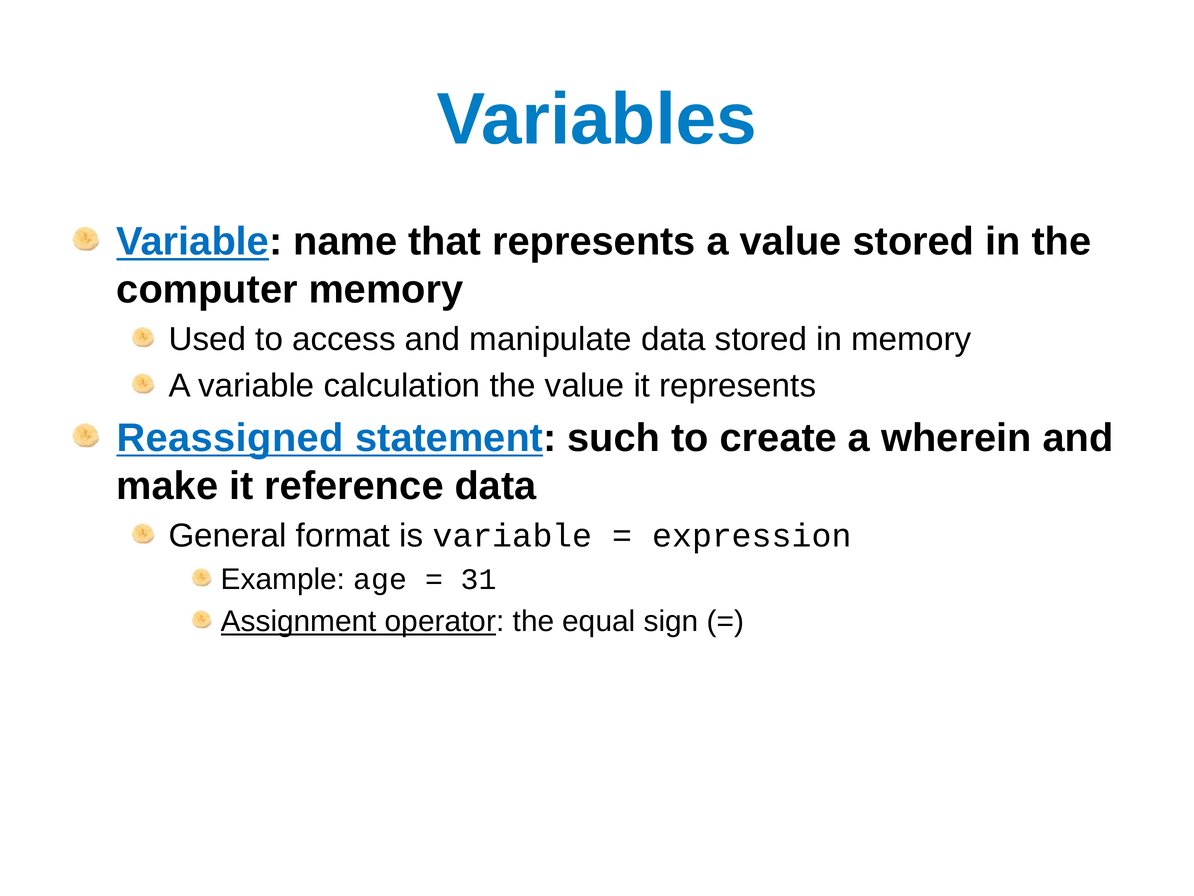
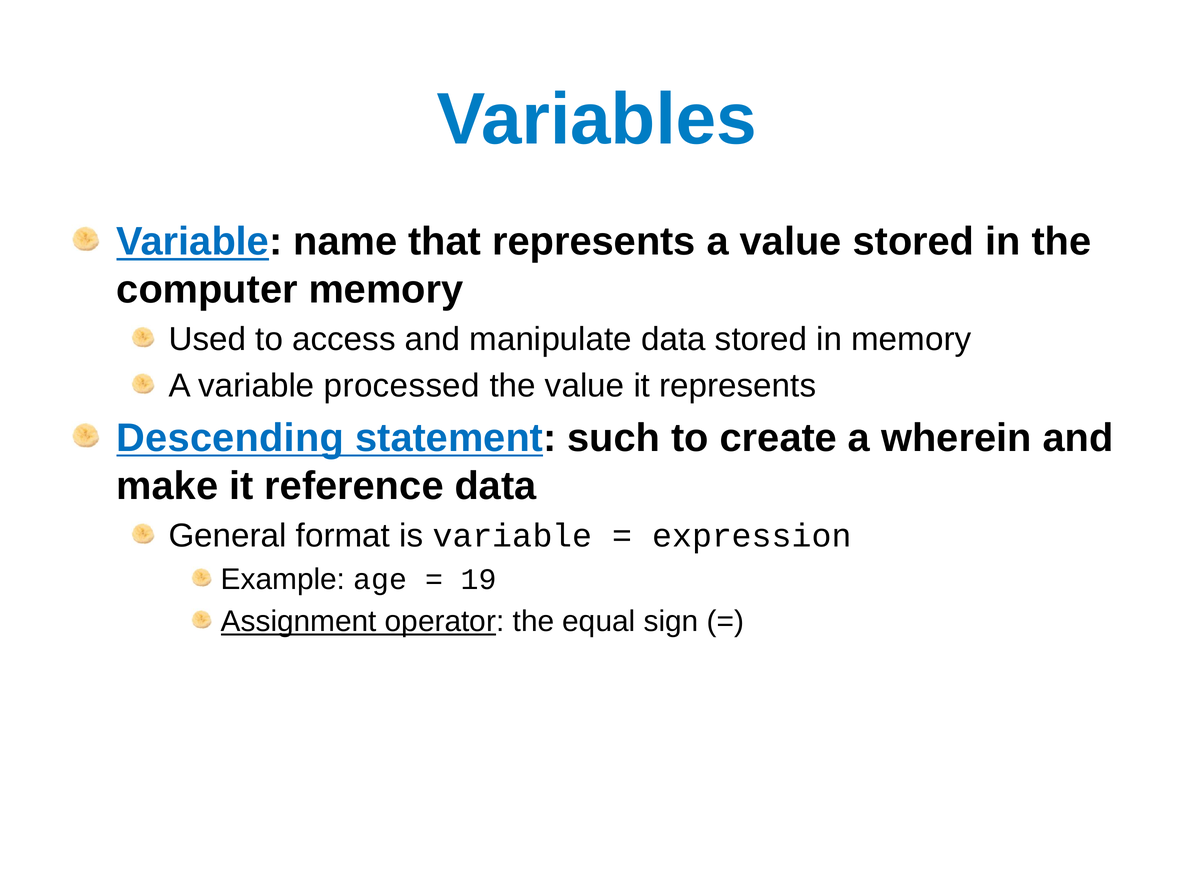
calculation: calculation -> processed (402, 386)
Reassigned: Reassigned -> Descending (230, 438)
31: 31 -> 19 (479, 579)
